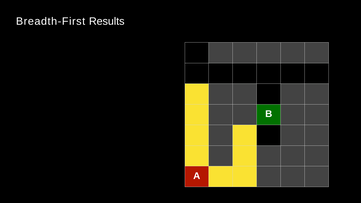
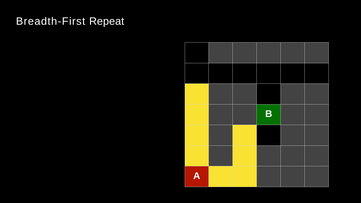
Results: Results -> Repeat (107, 21)
